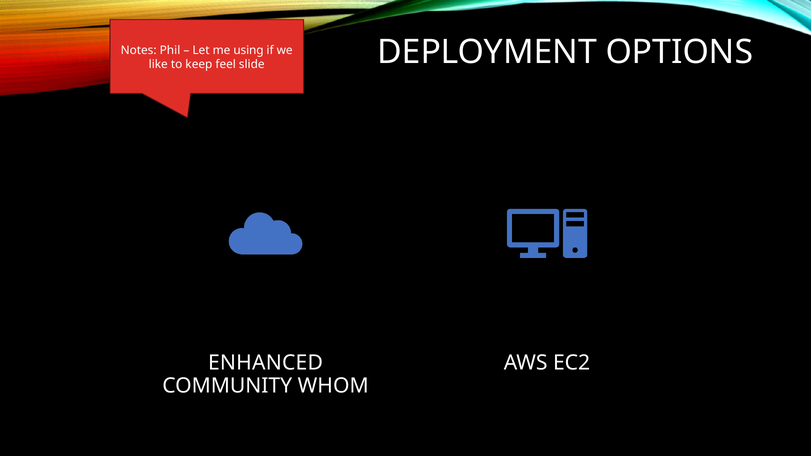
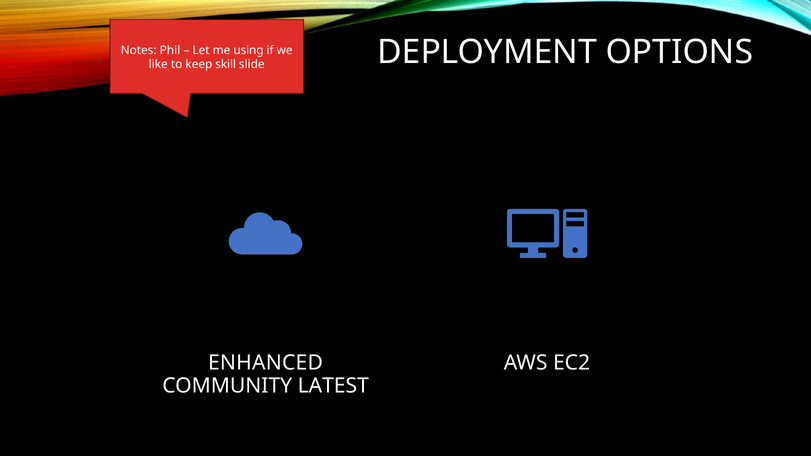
feel: feel -> skill (226, 64)
WHOM: WHOM -> LATEST (333, 386)
